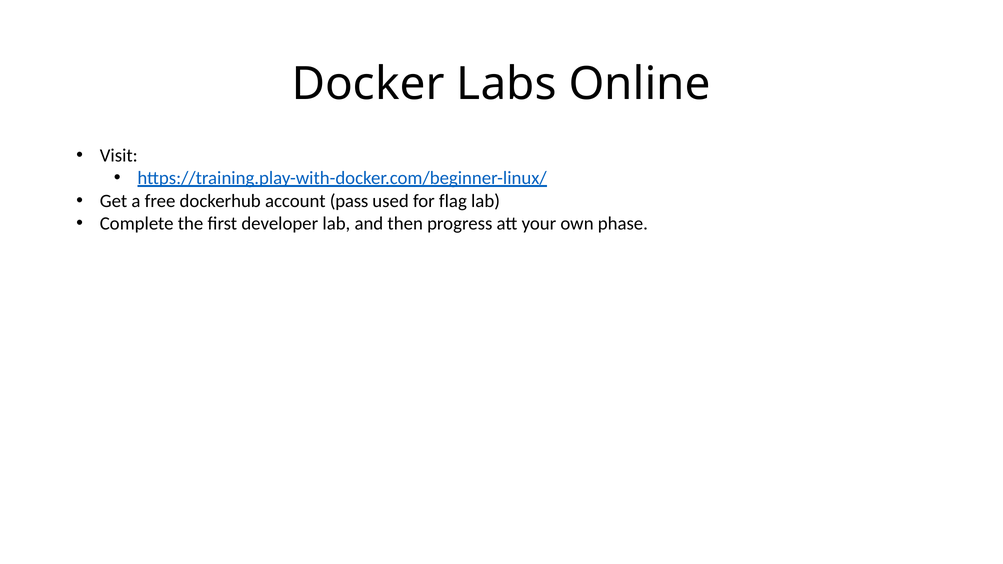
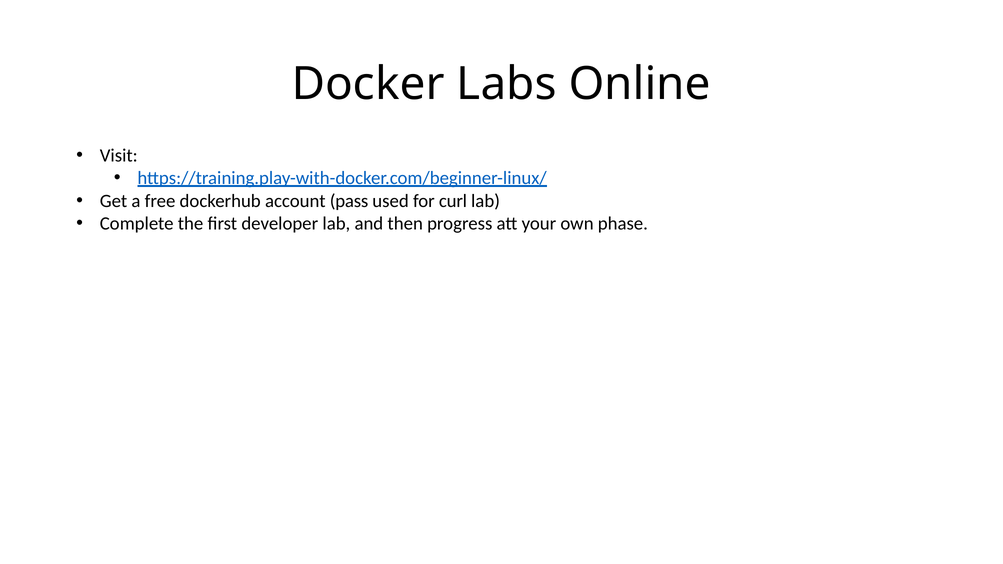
flag: flag -> curl (453, 201)
